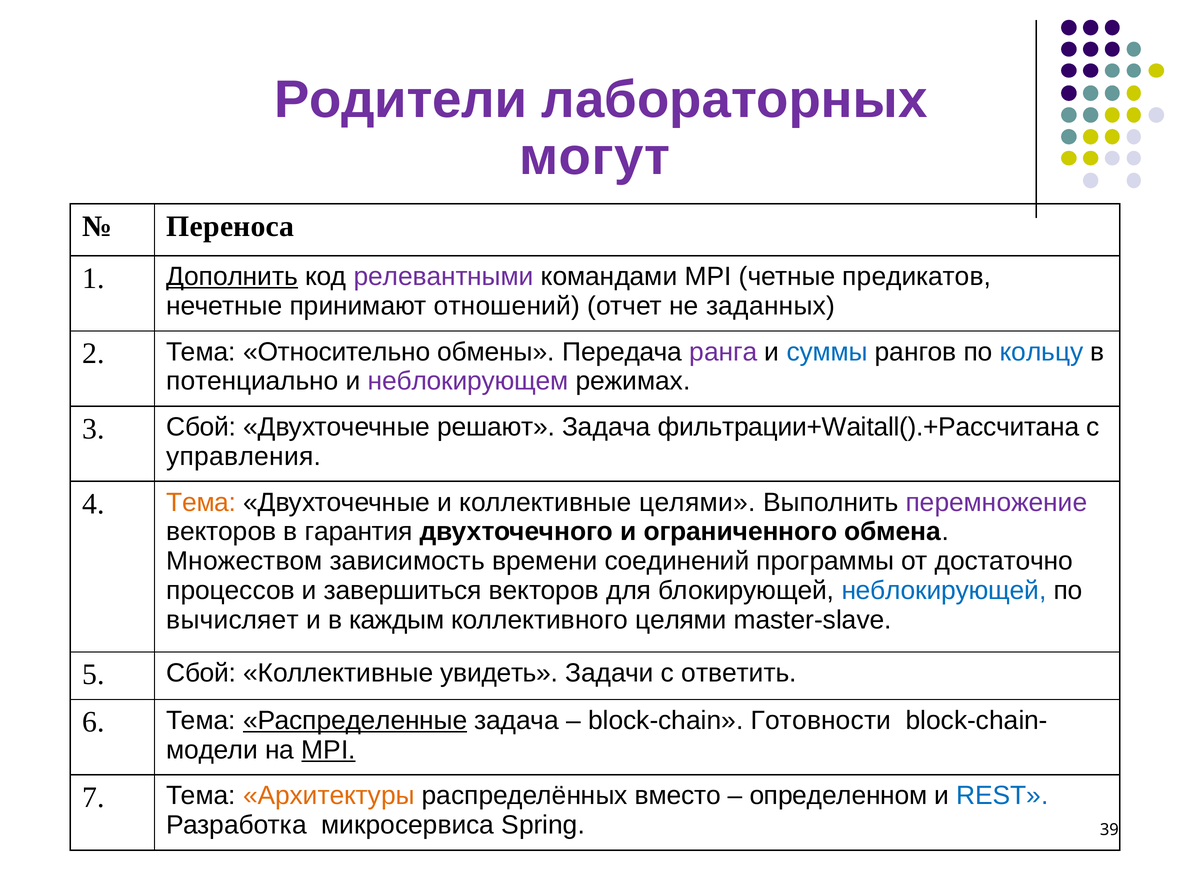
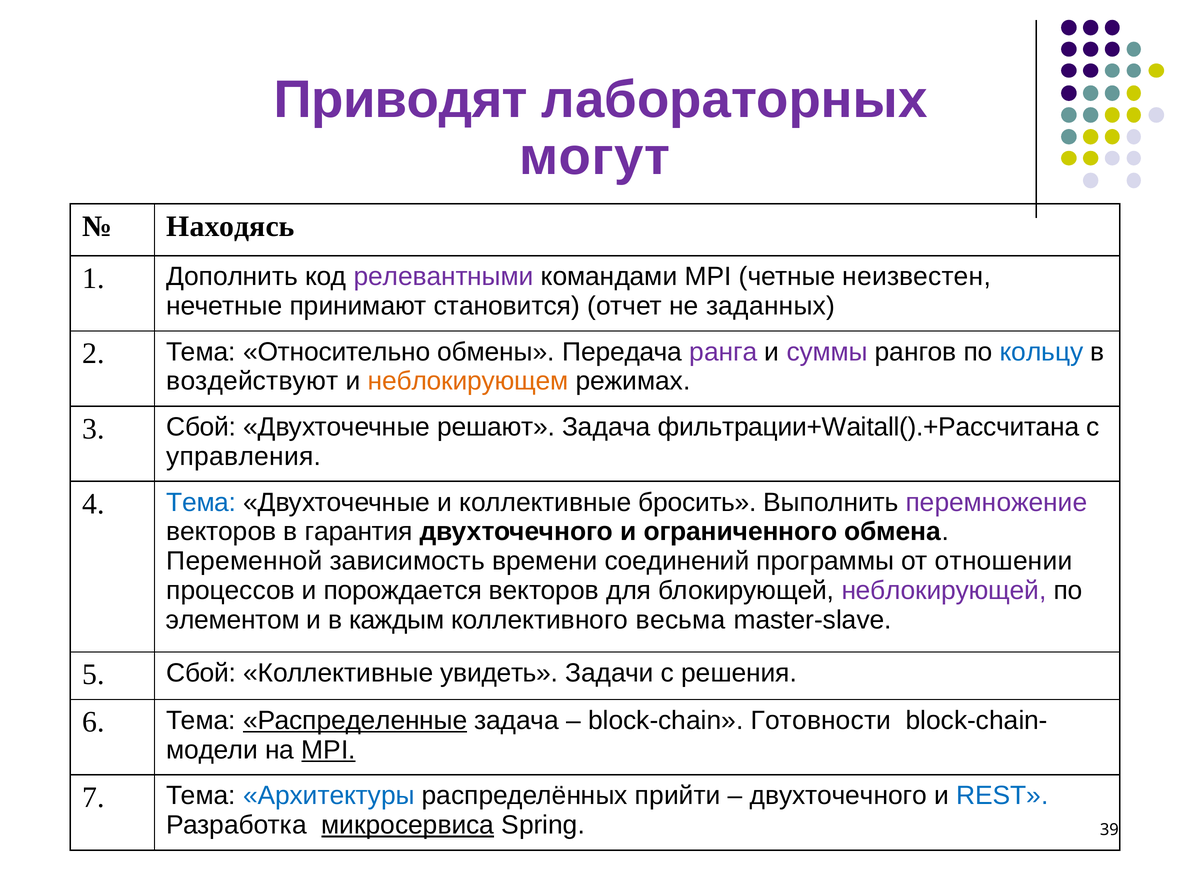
Родители: Родители -> Приводят (401, 100)
Переноса: Переноса -> Находясь (230, 226)
Дополнить underline: present -> none (232, 277)
предикатов: предикатов -> неизвестен (917, 277)
отношений: отношений -> становится (507, 306)
суммы colour: blue -> purple (827, 352)
потенциально: потенциально -> воздействуют (252, 381)
неблокирующем colour: purple -> orange (468, 381)
Тема colour: orange -> blue (201, 503)
коллективные целями: целями -> бросить (698, 503)
Множеством: Множеством -> Переменной (244, 561)
достаточно: достаточно -> отношении (1004, 561)
завершиться: завершиться -> порождается (403, 591)
неблокирующей colour: blue -> purple (944, 591)
вычисляет: вычисляет -> элементом (233, 620)
коллективного целями: целями -> весьма (681, 620)
ответить: ответить -> решения (739, 673)
Архитектуры colour: orange -> blue (329, 796)
вместо: вместо -> прийти (678, 796)
определенном: определенном -> двухточечного (838, 796)
микросервиса underline: none -> present (408, 826)
